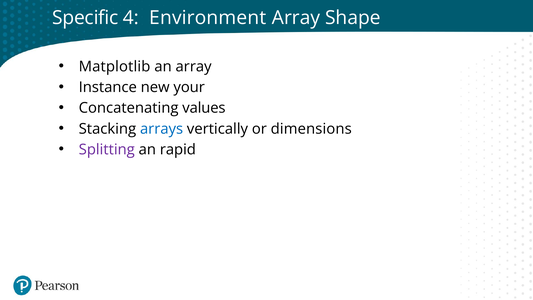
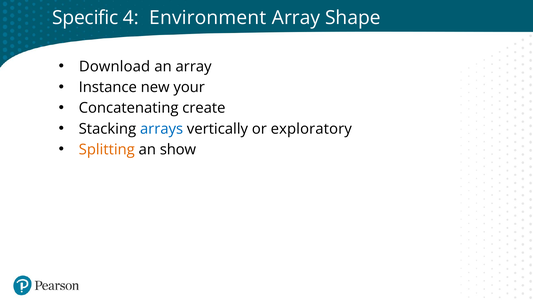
Matplotlib: Matplotlib -> Download (115, 66)
values: values -> create (204, 108)
dimensions: dimensions -> exploratory (311, 129)
Splitting colour: purple -> orange (107, 150)
rapid: rapid -> show (178, 150)
